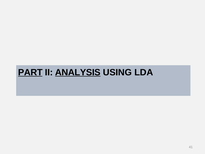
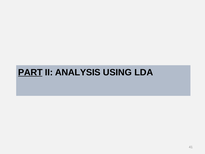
ANALYSIS underline: present -> none (78, 72)
